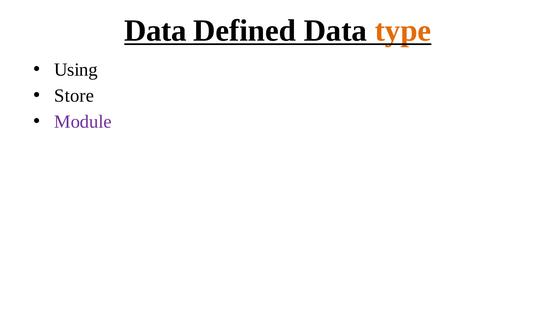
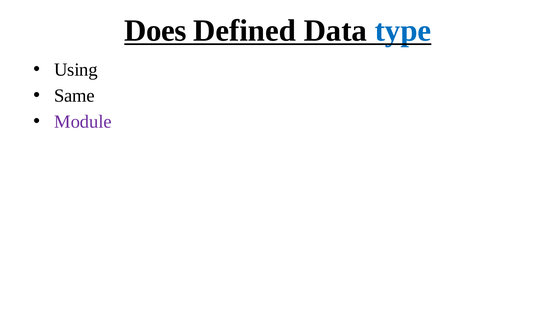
Data: Data -> Does (155, 31)
type colour: orange -> blue (403, 31)
Store: Store -> Same (74, 96)
